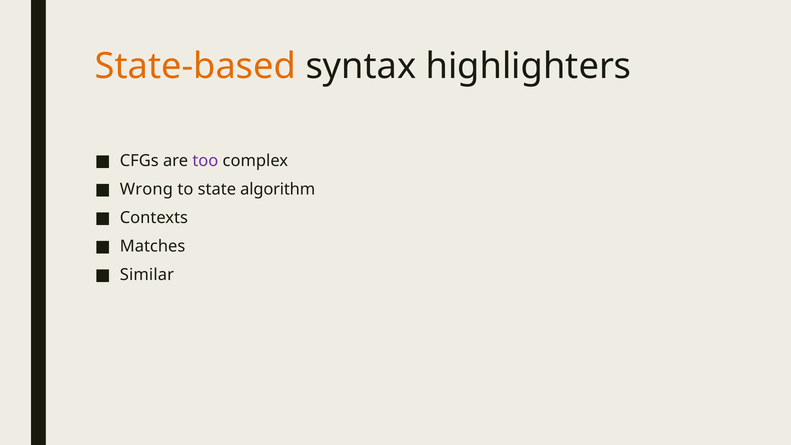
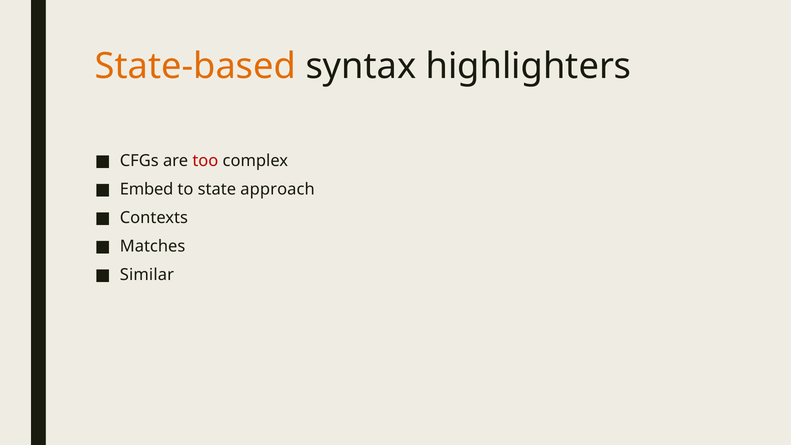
too colour: purple -> red (205, 161)
Wrong: Wrong -> Embed (147, 189)
algorithm: algorithm -> approach (278, 189)
